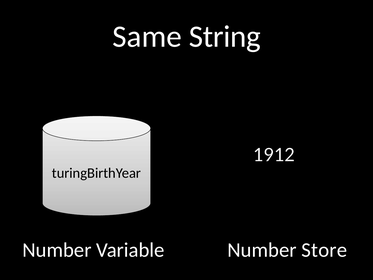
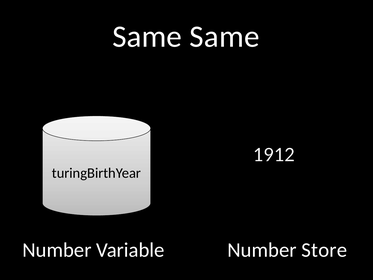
Same String: String -> Same (225, 37)
